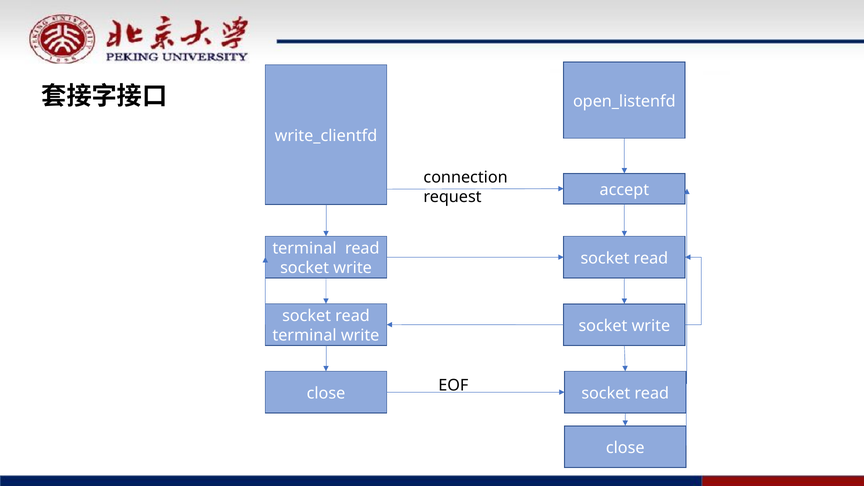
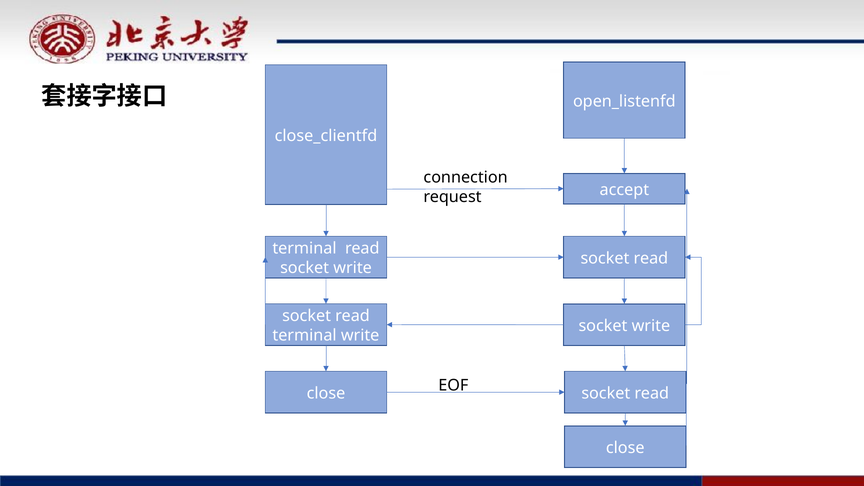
write_clientfd: write_clientfd -> close_clientfd (326, 136)
